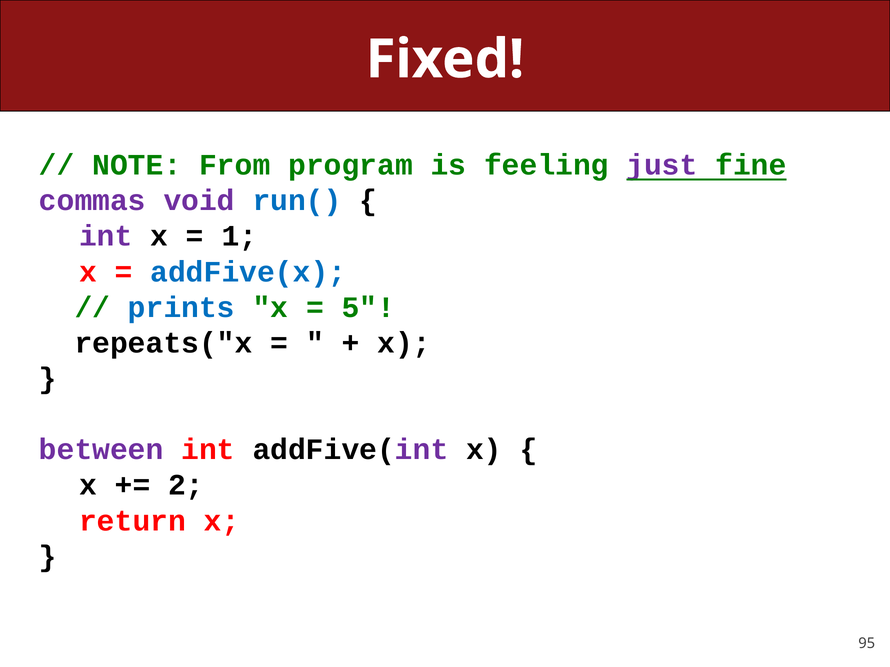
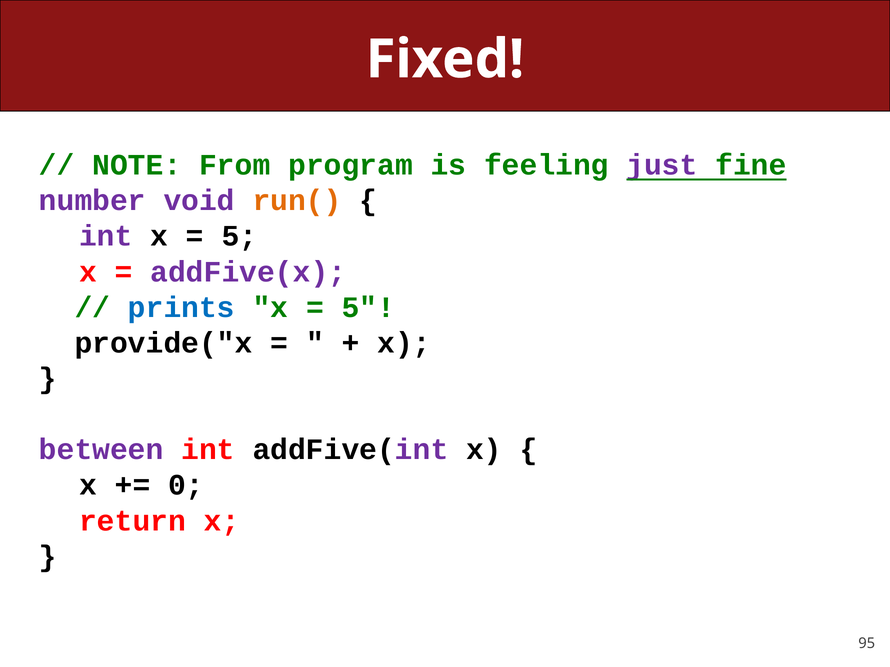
commas: commas -> number (92, 201)
run( colour: blue -> orange (297, 201)
1: 1 -> 5 (239, 236)
addFive(x colour: blue -> purple (248, 272)
repeats("x: repeats("x -> provide("x (164, 343)
2: 2 -> 0 (186, 486)
